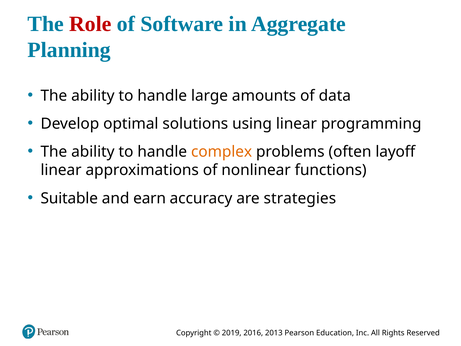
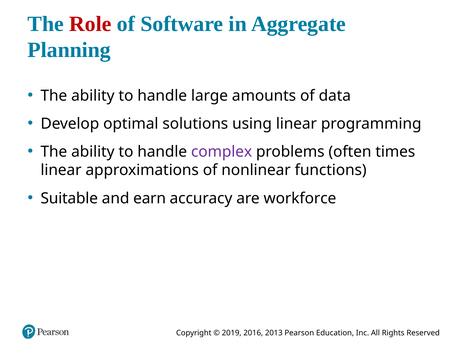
complex colour: orange -> purple (222, 152)
layoff: layoff -> times (395, 152)
strategies: strategies -> workforce (300, 198)
